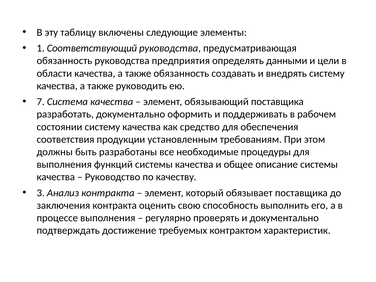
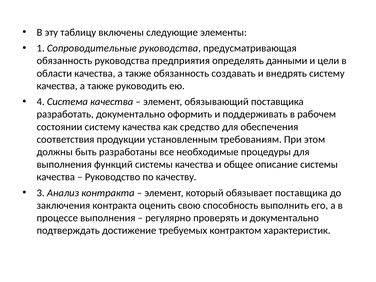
Соответствующий: Соответствующий -> Сопроводительные (92, 48)
7: 7 -> 4 (41, 102)
